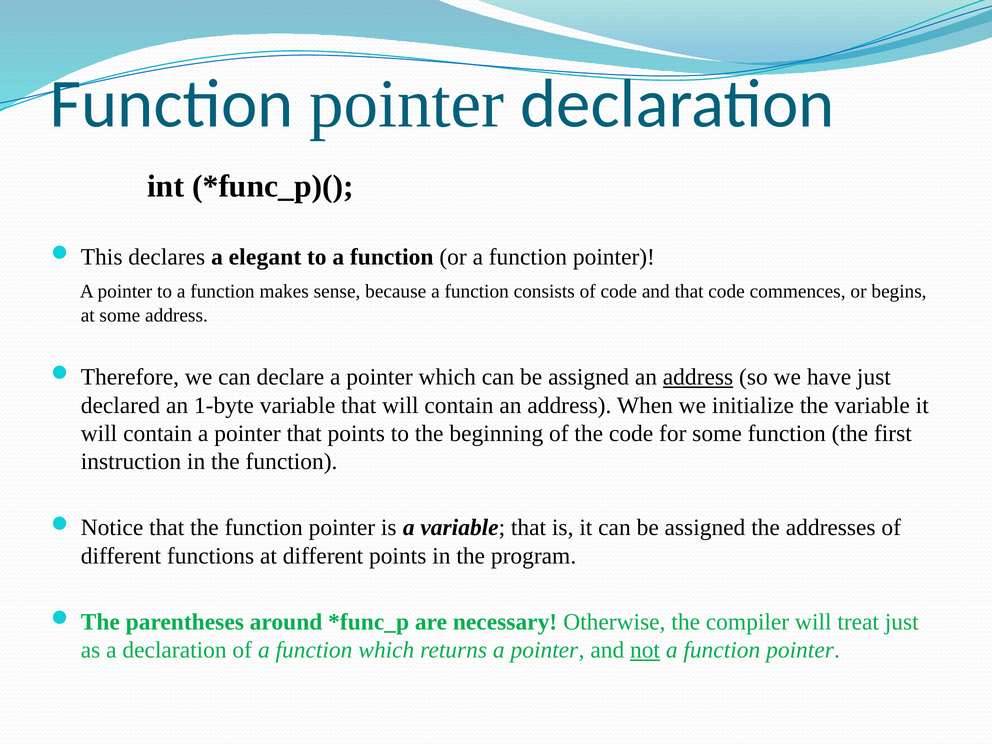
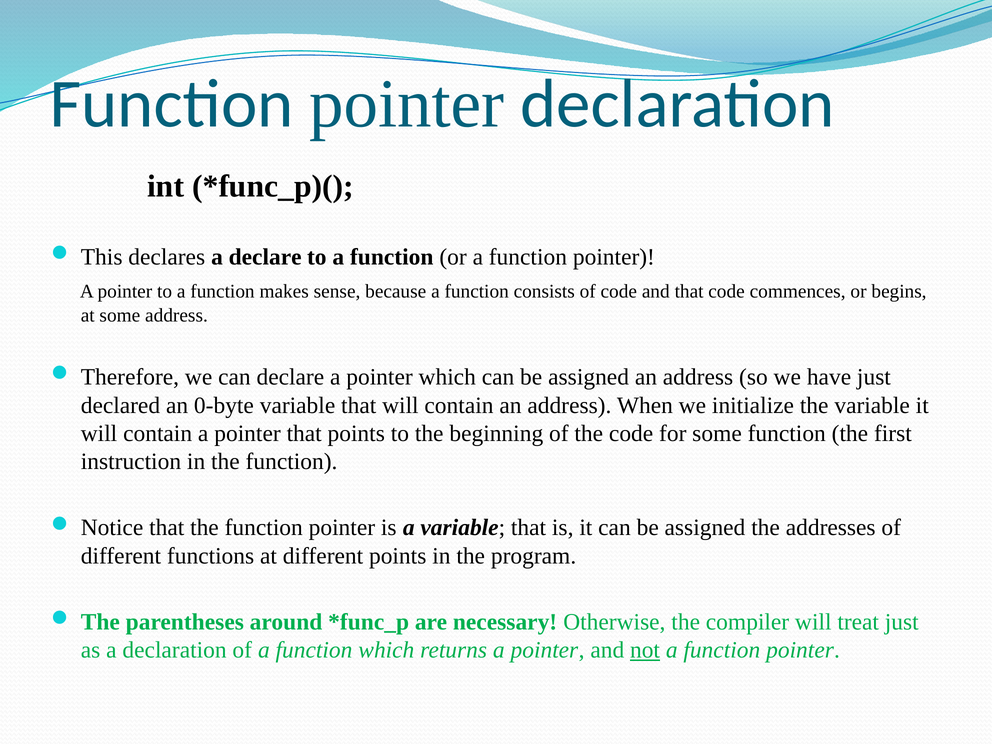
a elegant: elegant -> declare (265, 257)
address underline: present -> none (698, 377)
1-byte: 1-byte -> 0-byte (224, 405)
